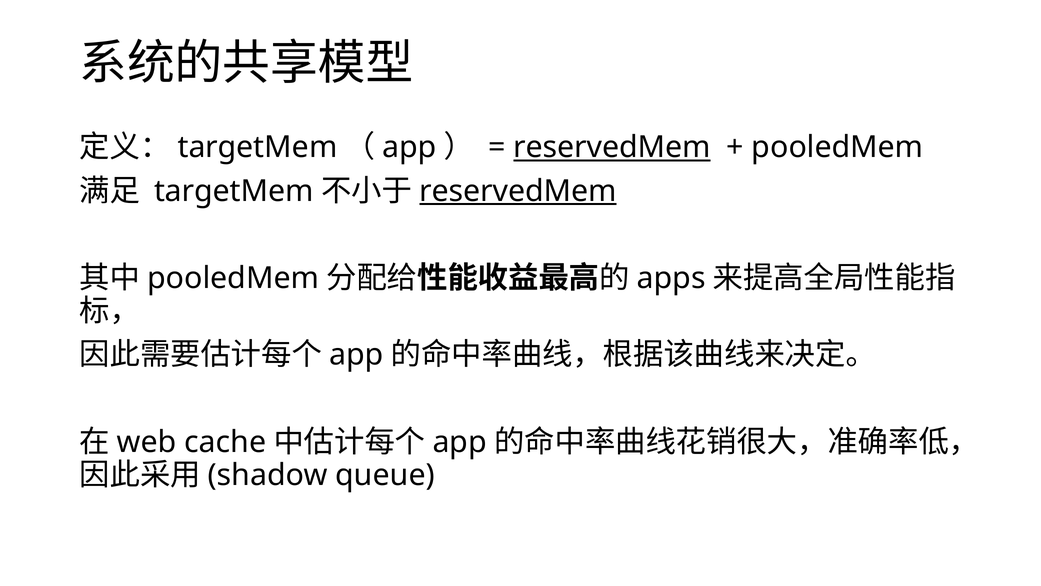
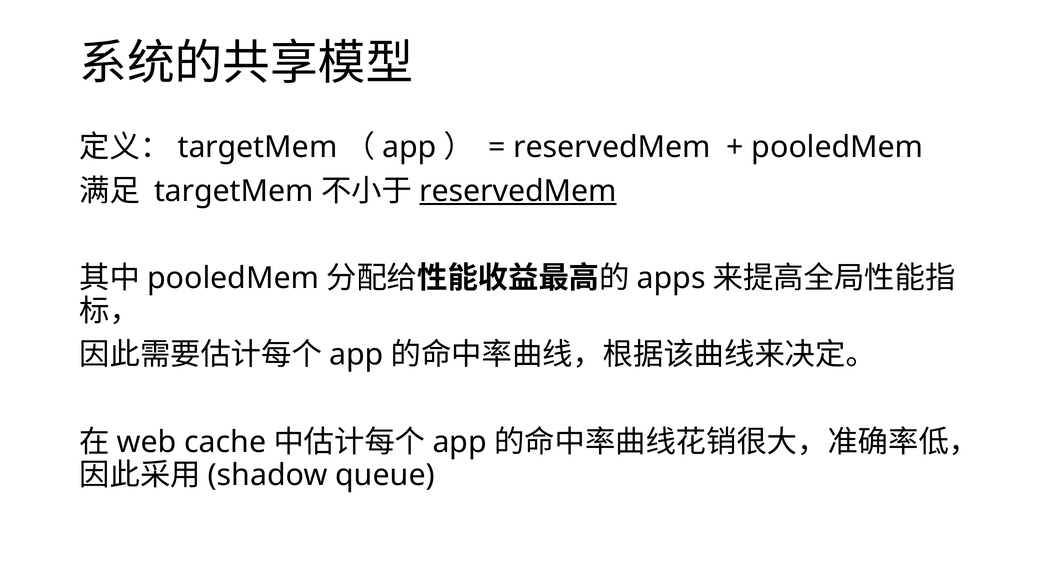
reservedMem underline: present -> none (612, 147)
